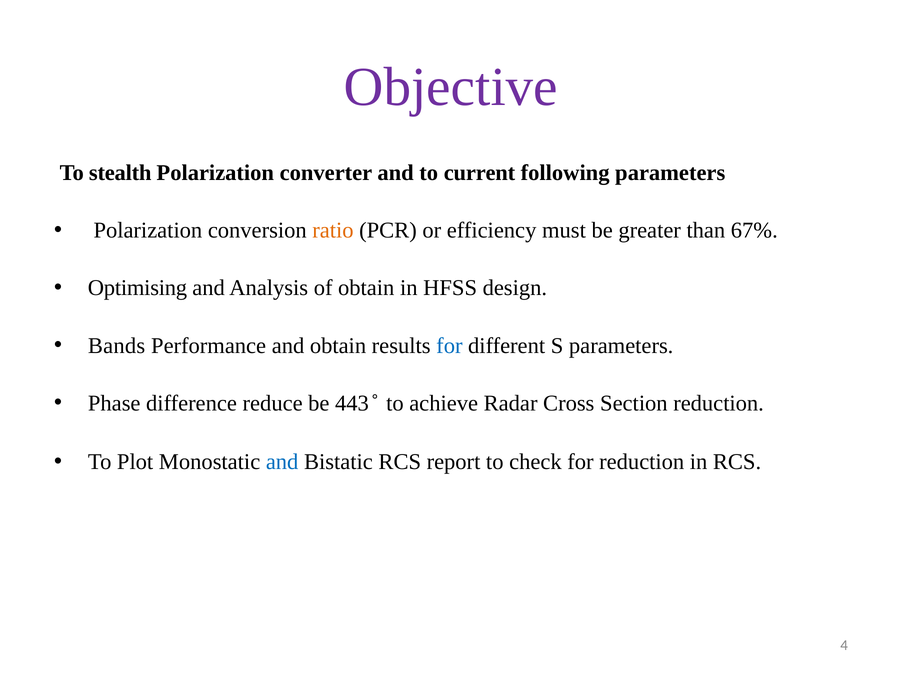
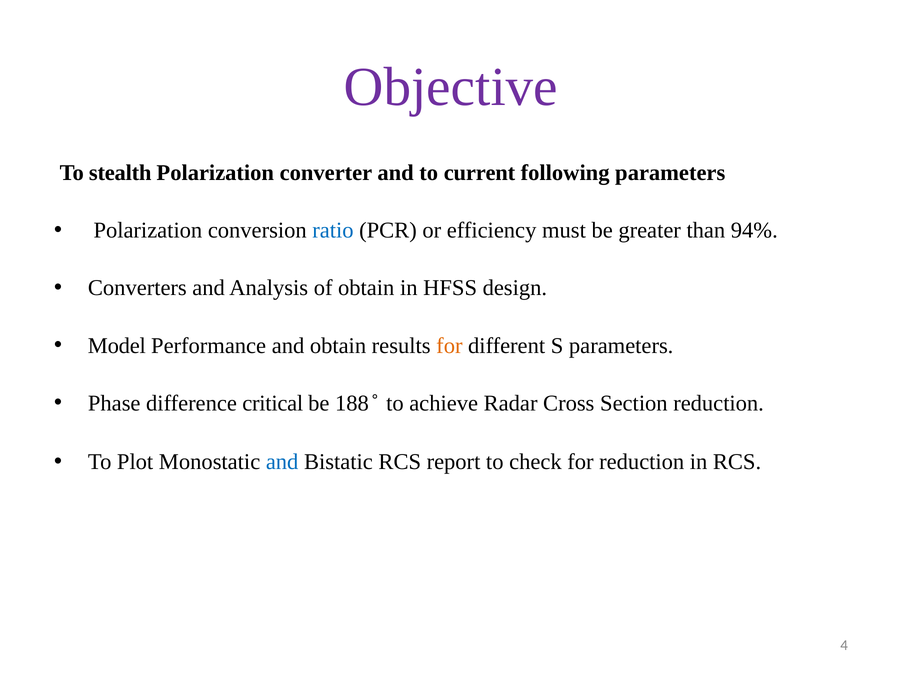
ratio colour: orange -> blue (333, 231)
67%: 67% -> 94% (754, 231)
Optimising: Optimising -> Converters (137, 288)
Bands: Bands -> Model (117, 346)
for colour: blue -> orange (449, 346)
reduce: reduce -> critical (273, 404)
443: 443 -> 188 (352, 404)
